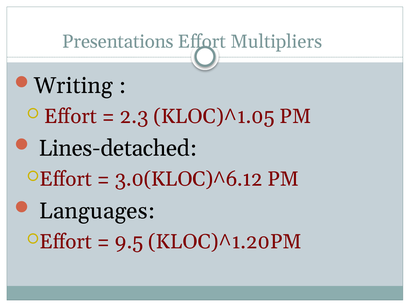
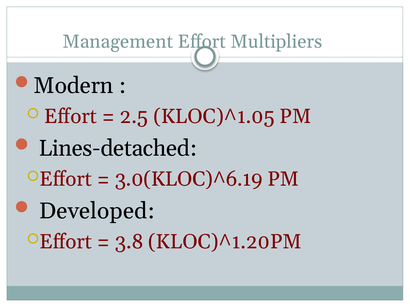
Presentations: Presentations -> Management (118, 42)
Writing: Writing -> Modern (74, 86)
2.3: 2.3 -> 2.5 (134, 117)
3.0(KLOC)^6.12: 3.0(KLOC)^6.12 -> 3.0(KLOC)^6.19 (189, 179)
Languages: Languages -> Developed (97, 211)
9.5: 9.5 -> 3.8 (129, 242)
